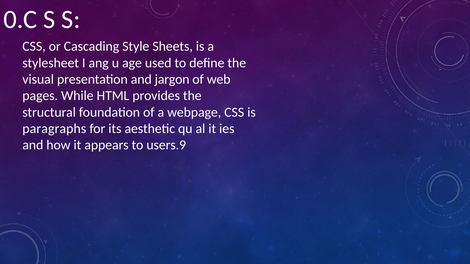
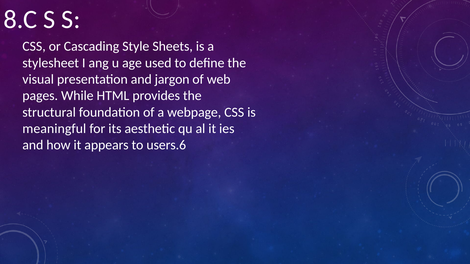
0.C: 0.C -> 8.C (20, 19)
paragraphs: paragraphs -> meaningful (54, 129)
users.9: users.9 -> users.6 (166, 145)
